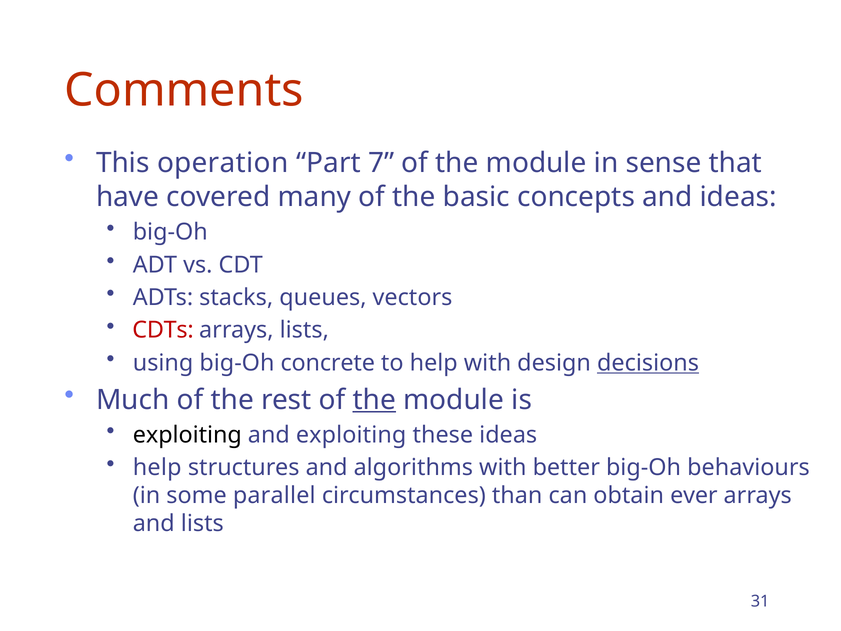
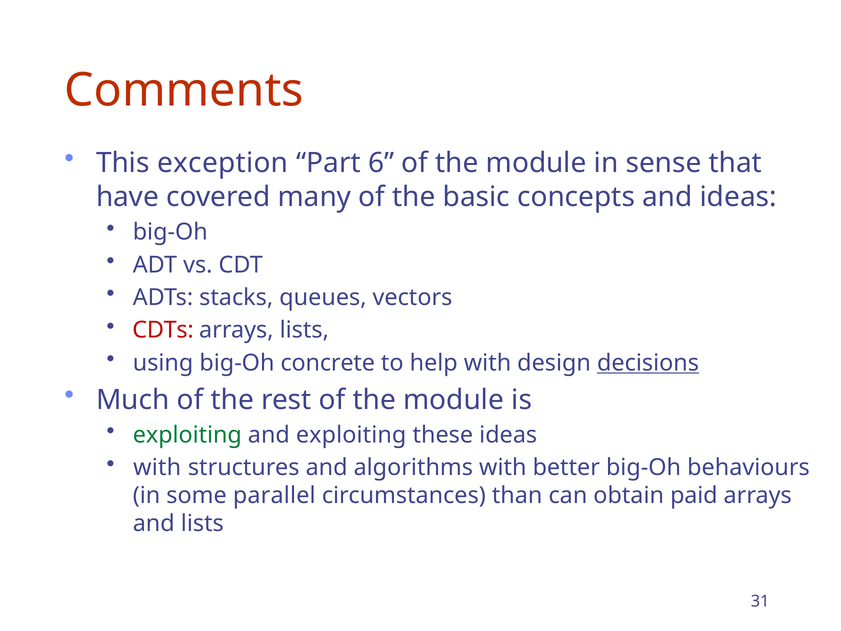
operation: operation -> exception (223, 163)
7: 7 -> 6 (381, 163)
the underline: present -> none (374, 400)
exploiting colour: black -> green (187, 435)
help: help -> with (157, 467)
ever: ever -> paid (694, 496)
